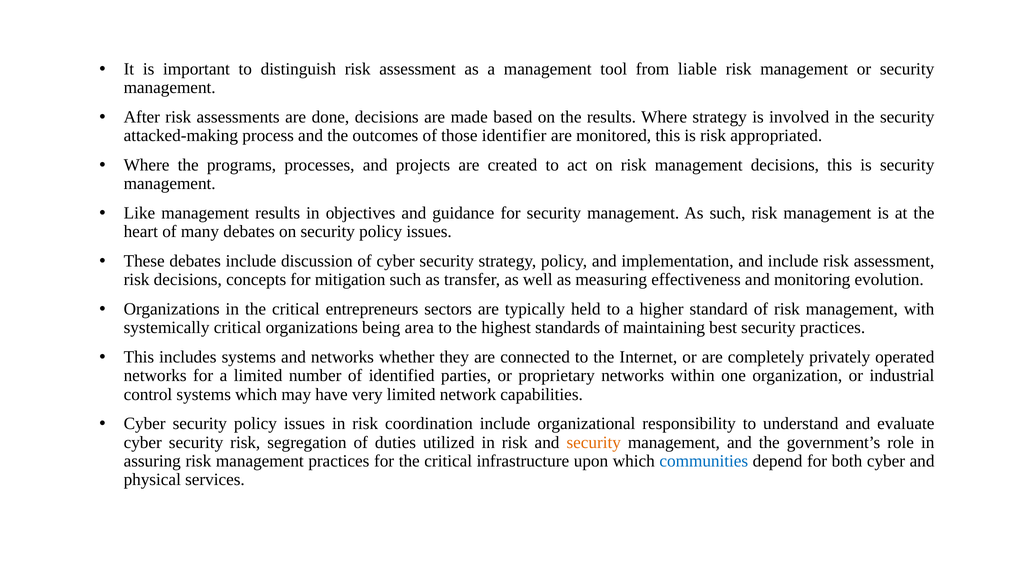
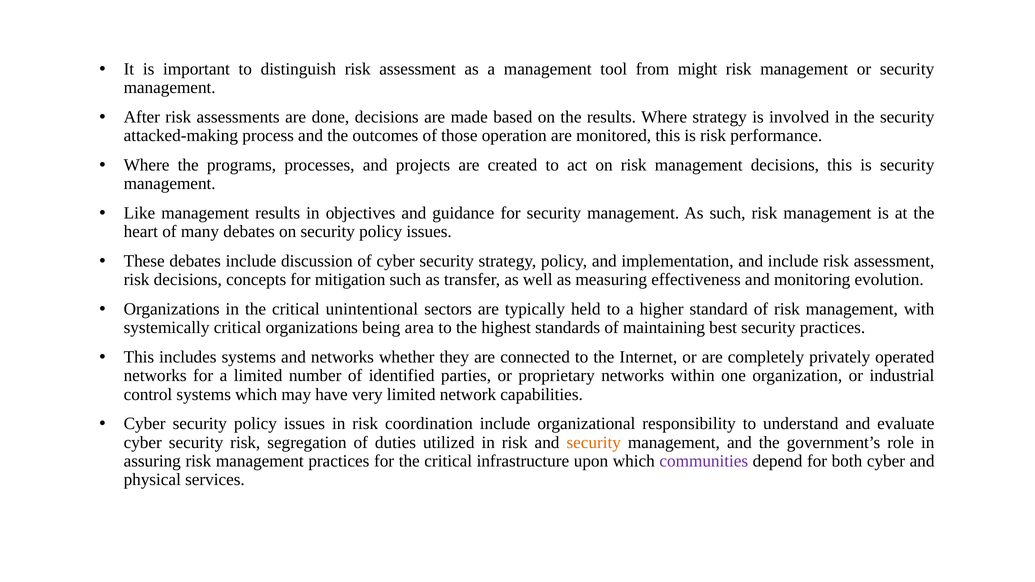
liable: liable -> might (698, 69)
identifier: identifier -> operation (514, 136)
appropriated: appropriated -> performance (776, 136)
entrepreneurs: entrepreneurs -> unintentional (372, 309)
communities colour: blue -> purple (704, 461)
